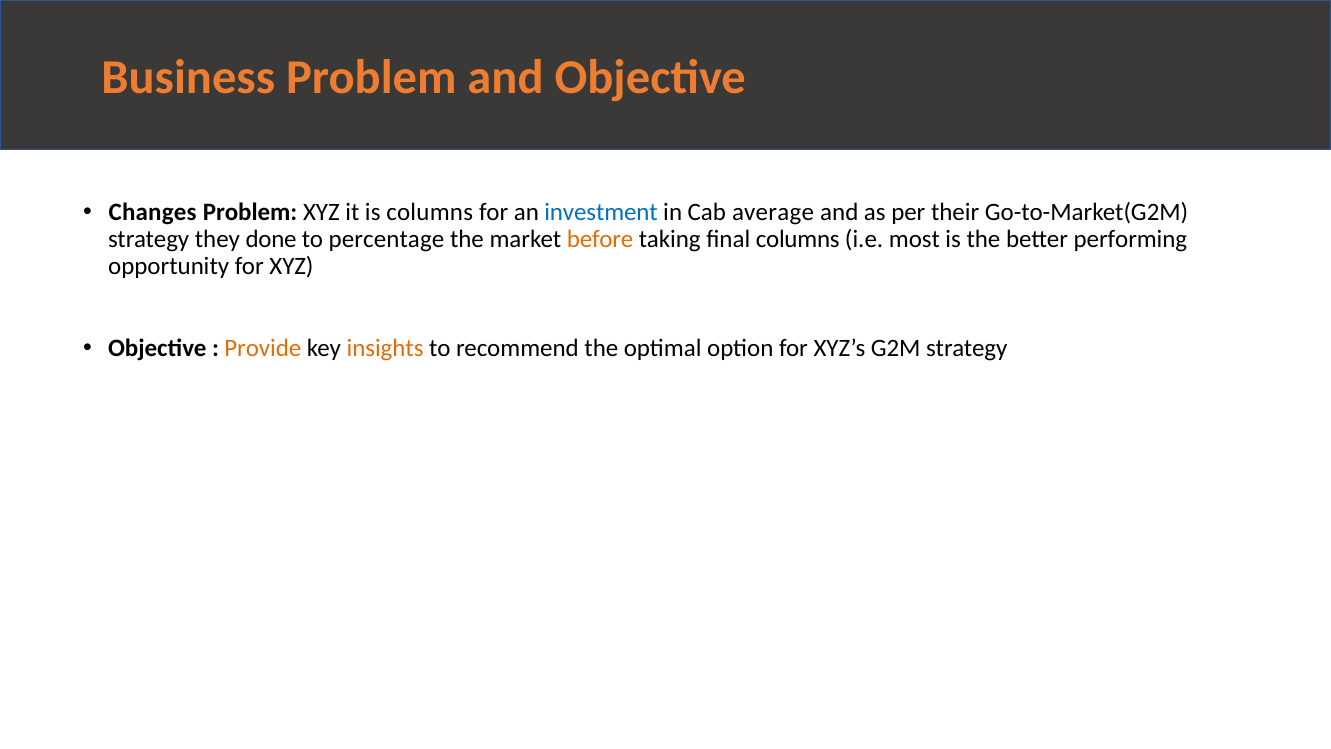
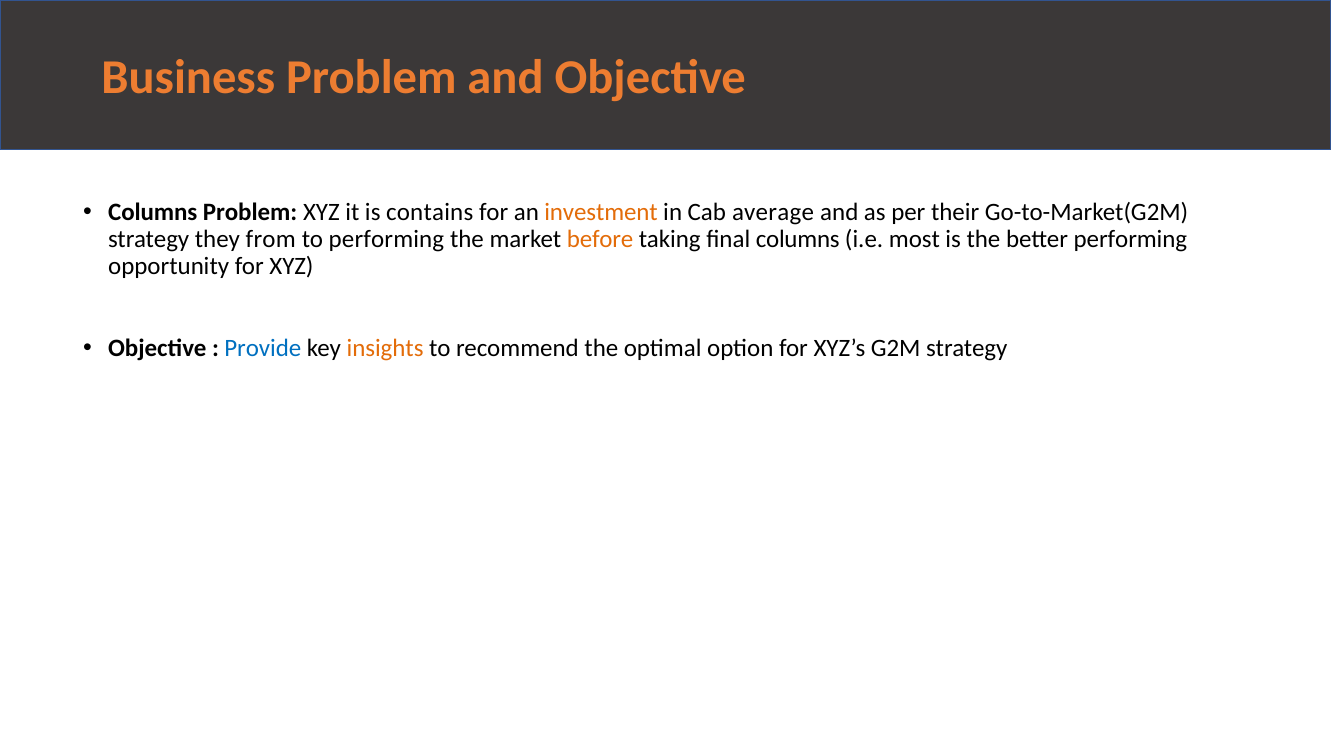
Changes: Changes -> Columns (153, 212)
is columns: columns -> contains (430, 212)
investment colour: blue -> orange (601, 212)
done: done -> from (271, 239)
to percentage: percentage -> performing (386, 239)
Provide colour: orange -> blue (263, 348)
